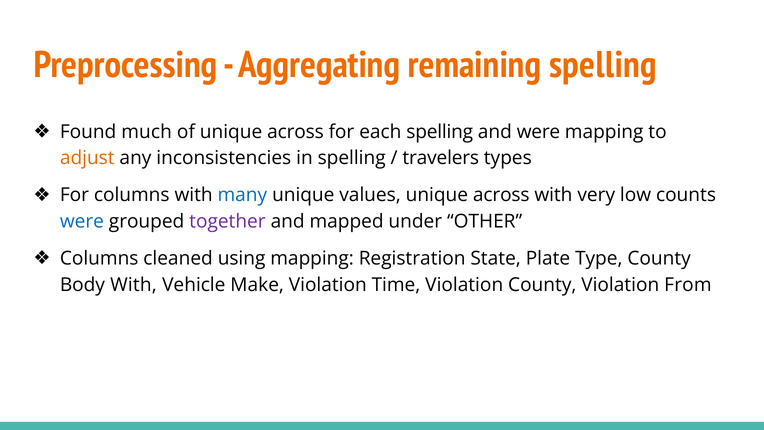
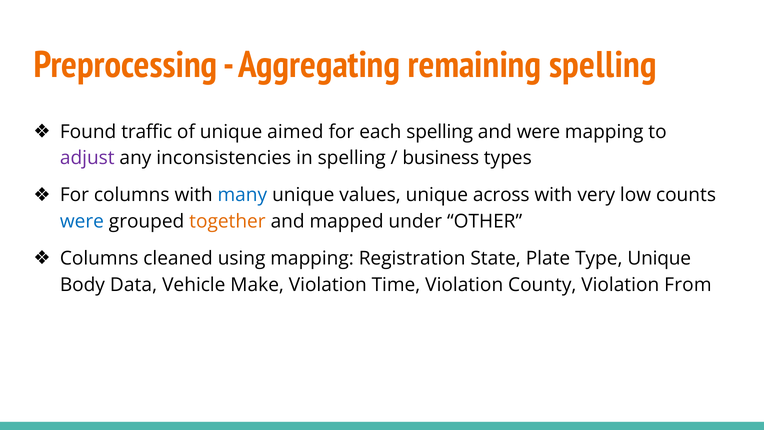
much: much -> traffic (147, 132)
of unique across: across -> aimed (295, 132)
adjust colour: orange -> purple (87, 158)
travelers: travelers -> business (441, 158)
together colour: purple -> orange (227, 221)
Type County: County -> Unique (659, 258)
Body With: With -> Data (134, 285)
